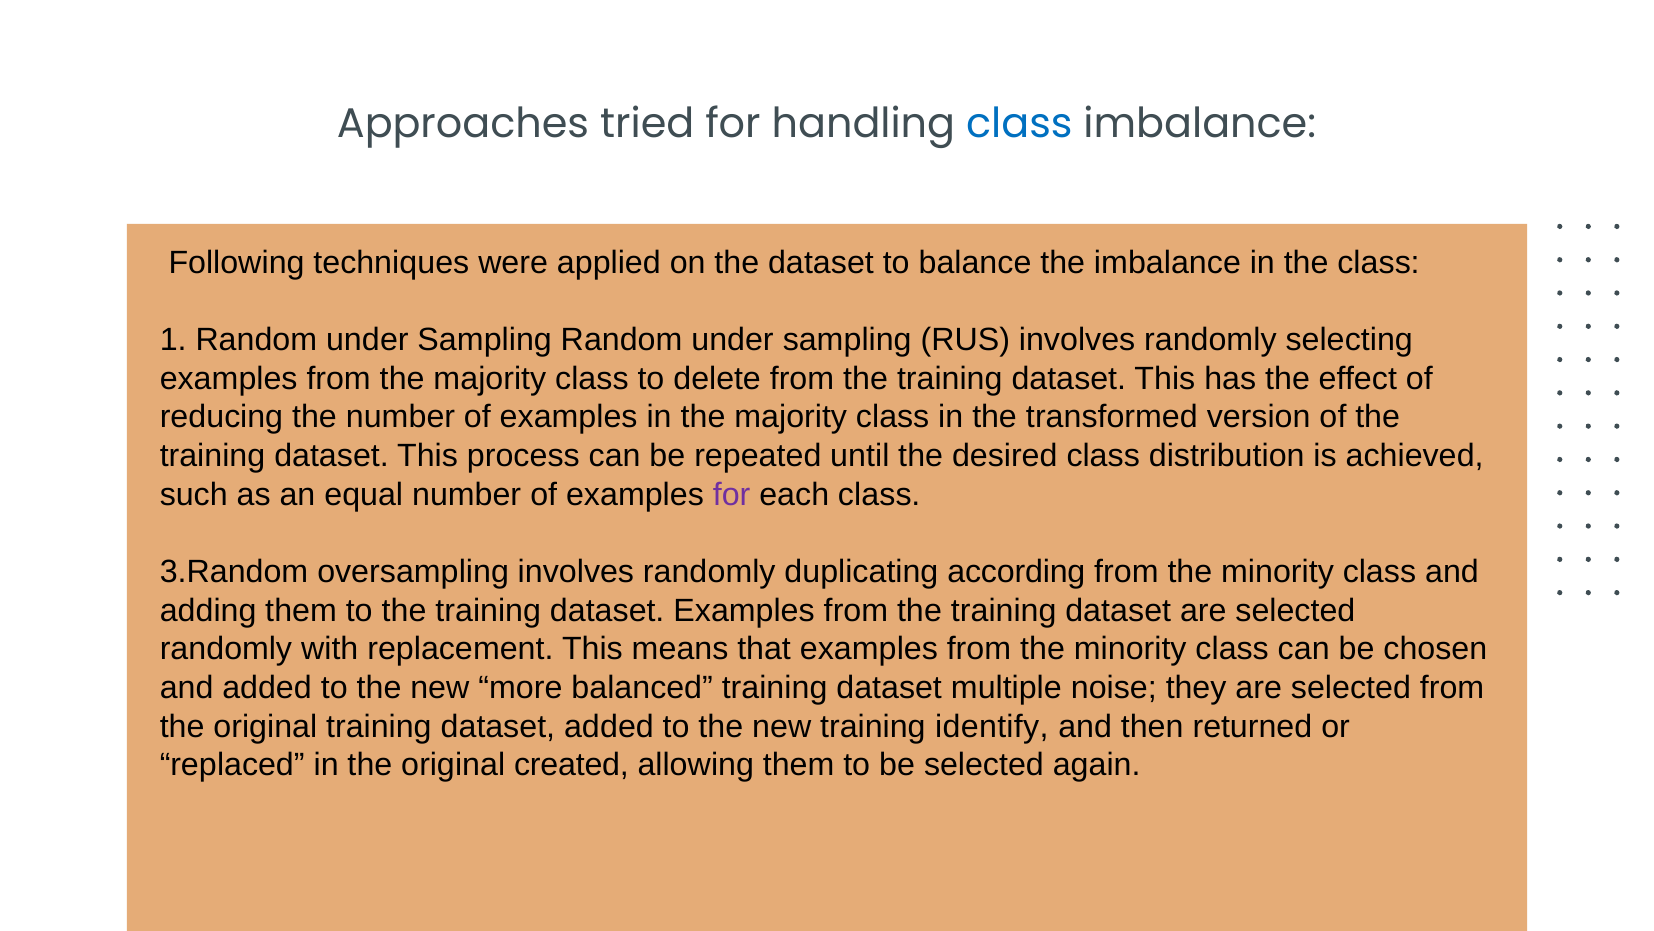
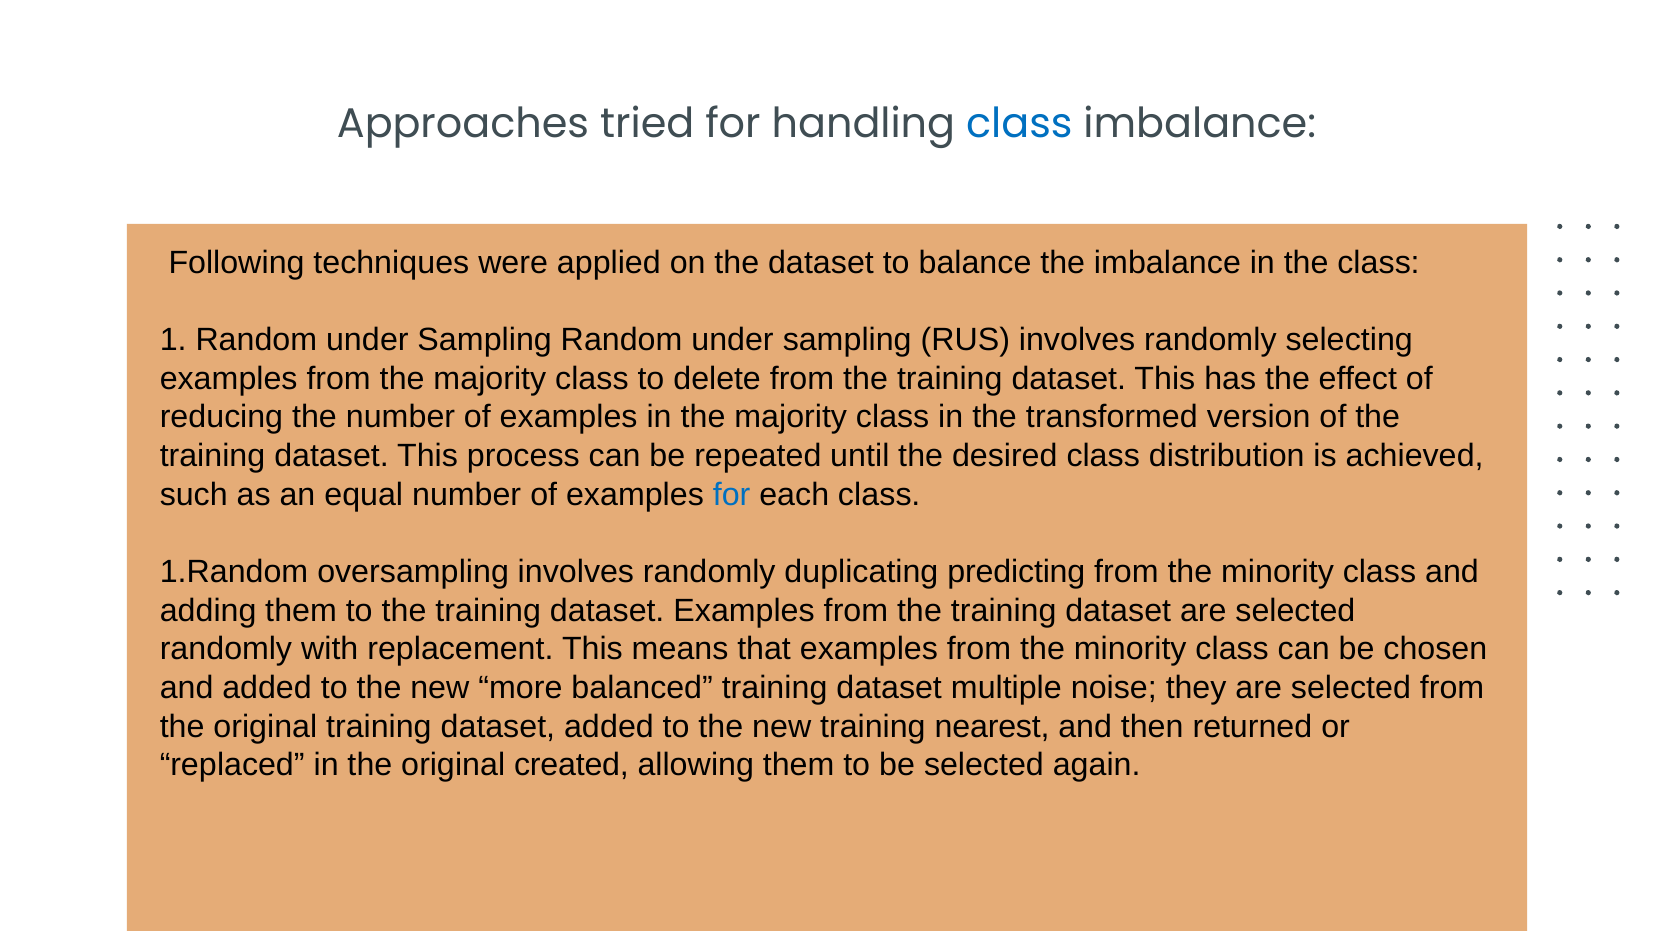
for colour: purple -> blue (732, 494)
3.Random: 3.Random -> 1.Random (234, 572)
according: according -> predicting (1016, 572)
identify: identify -> nearest (992, 726)
